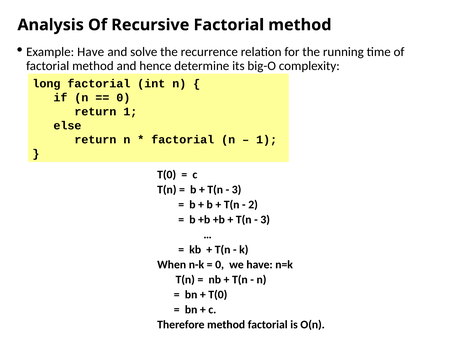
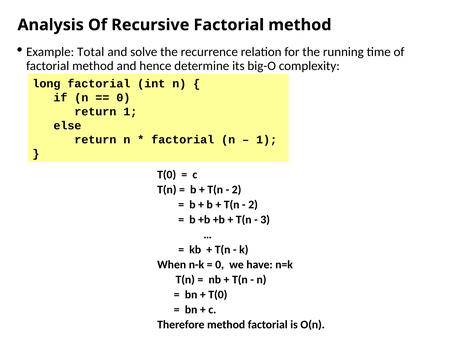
Example Have: Have -> Total (91, 52)
3: 3 -> 2 (237, 190)
